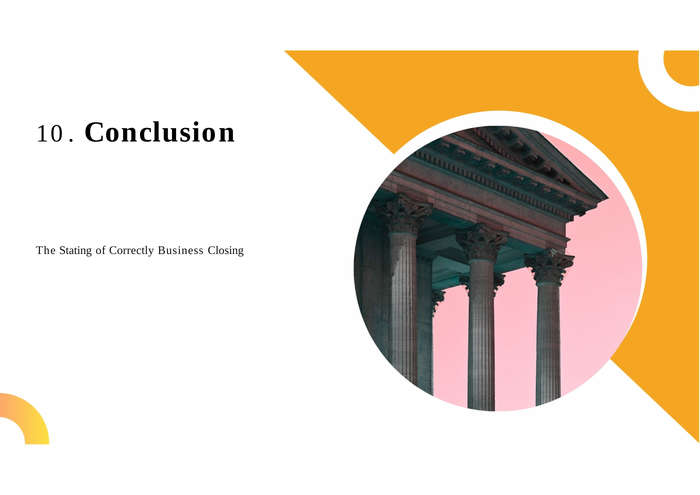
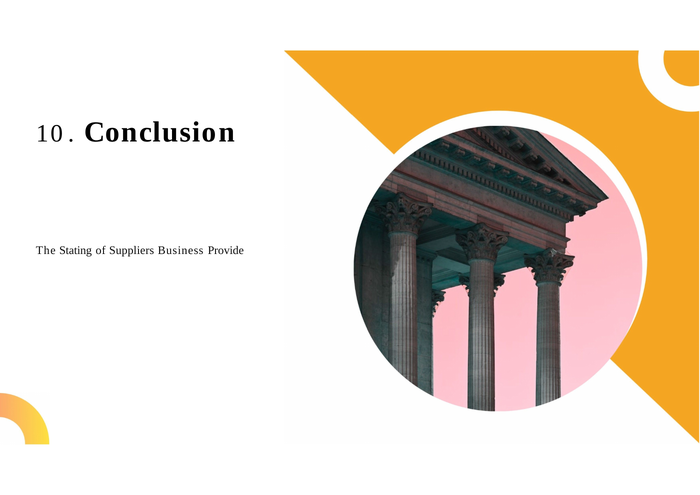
Correctly: Correctly -> Suppliers (132, 251)
Closing: Closing -> Provide (226, 251)
